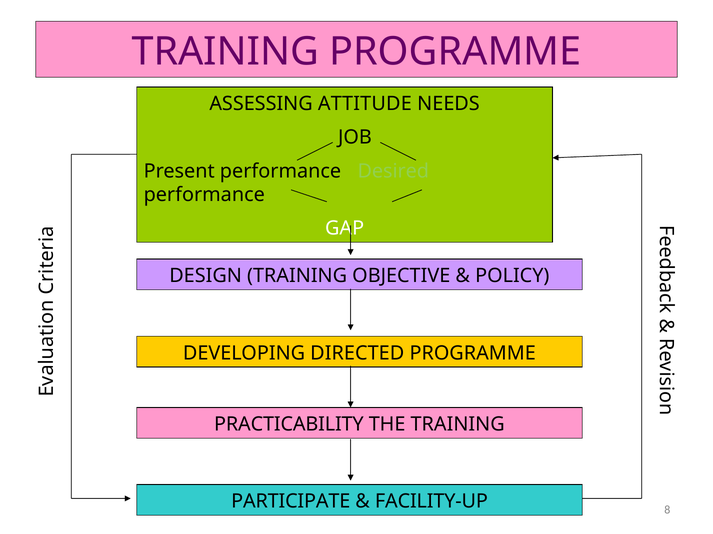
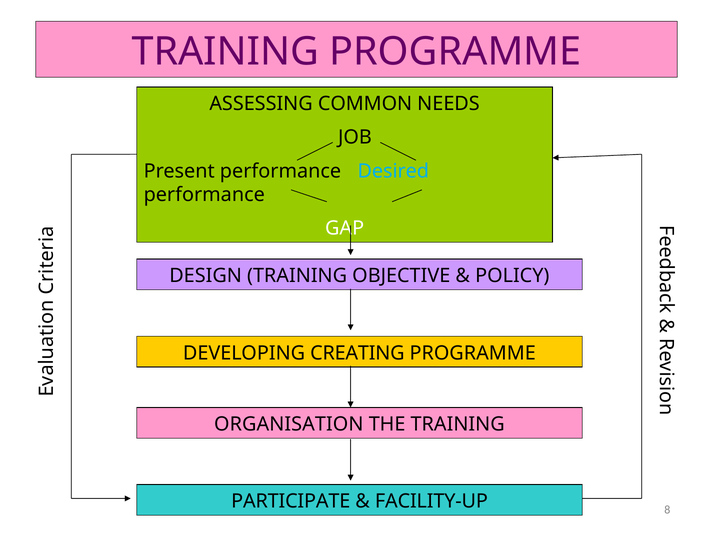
ATTITUDE: ATTITUDE -> COMMON (365, 104)
Desired colour: light green -> light blue (393, 171)
DIRECTED: DIRECTED -> CREATING (357, 353)
PRACTICABILITY: PRACTICABILITY -> ORGANISATION (289, 425)
